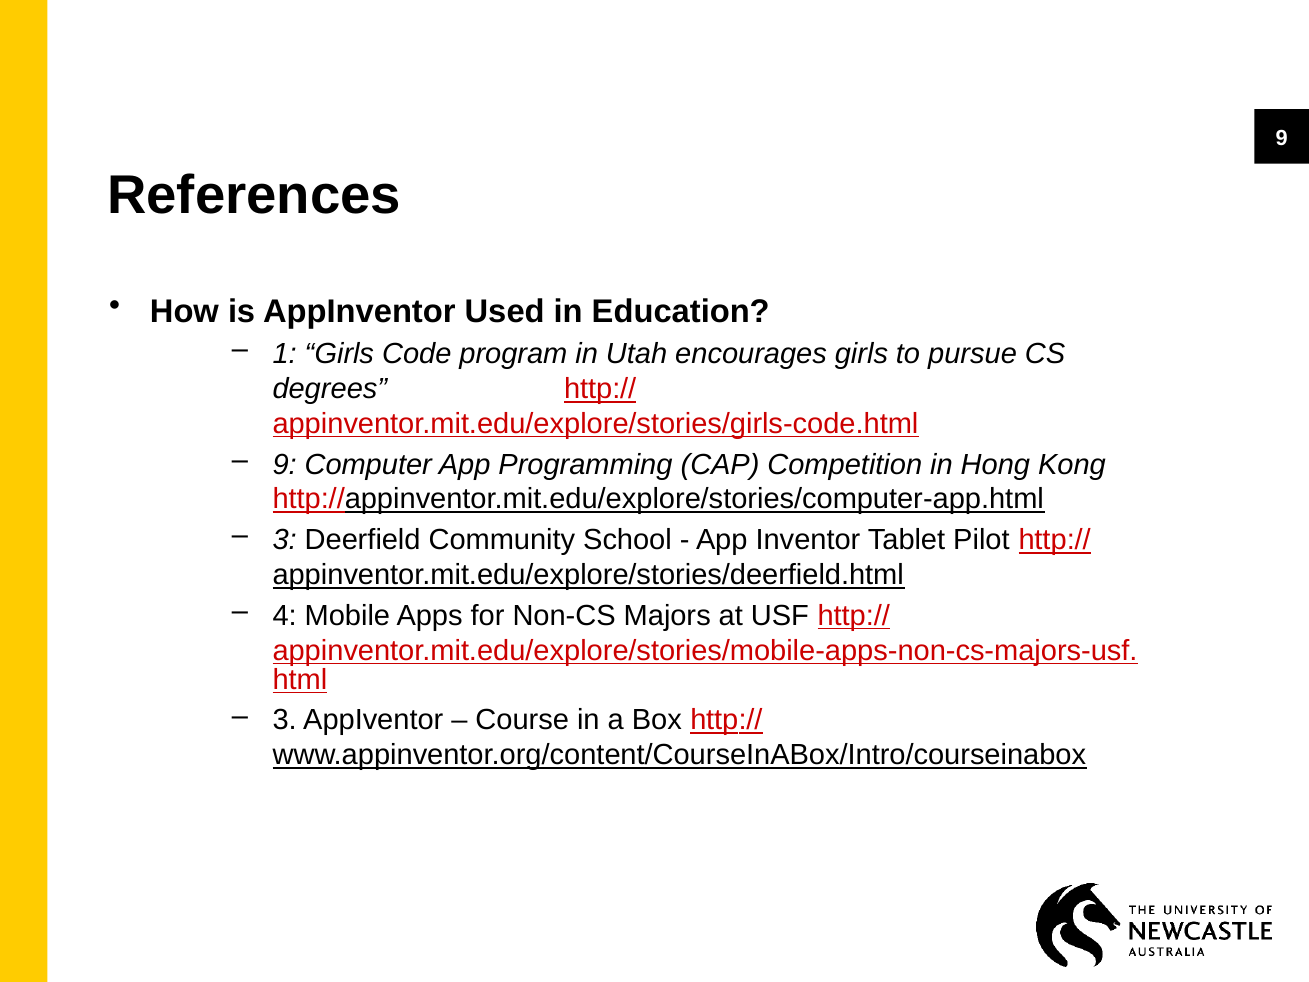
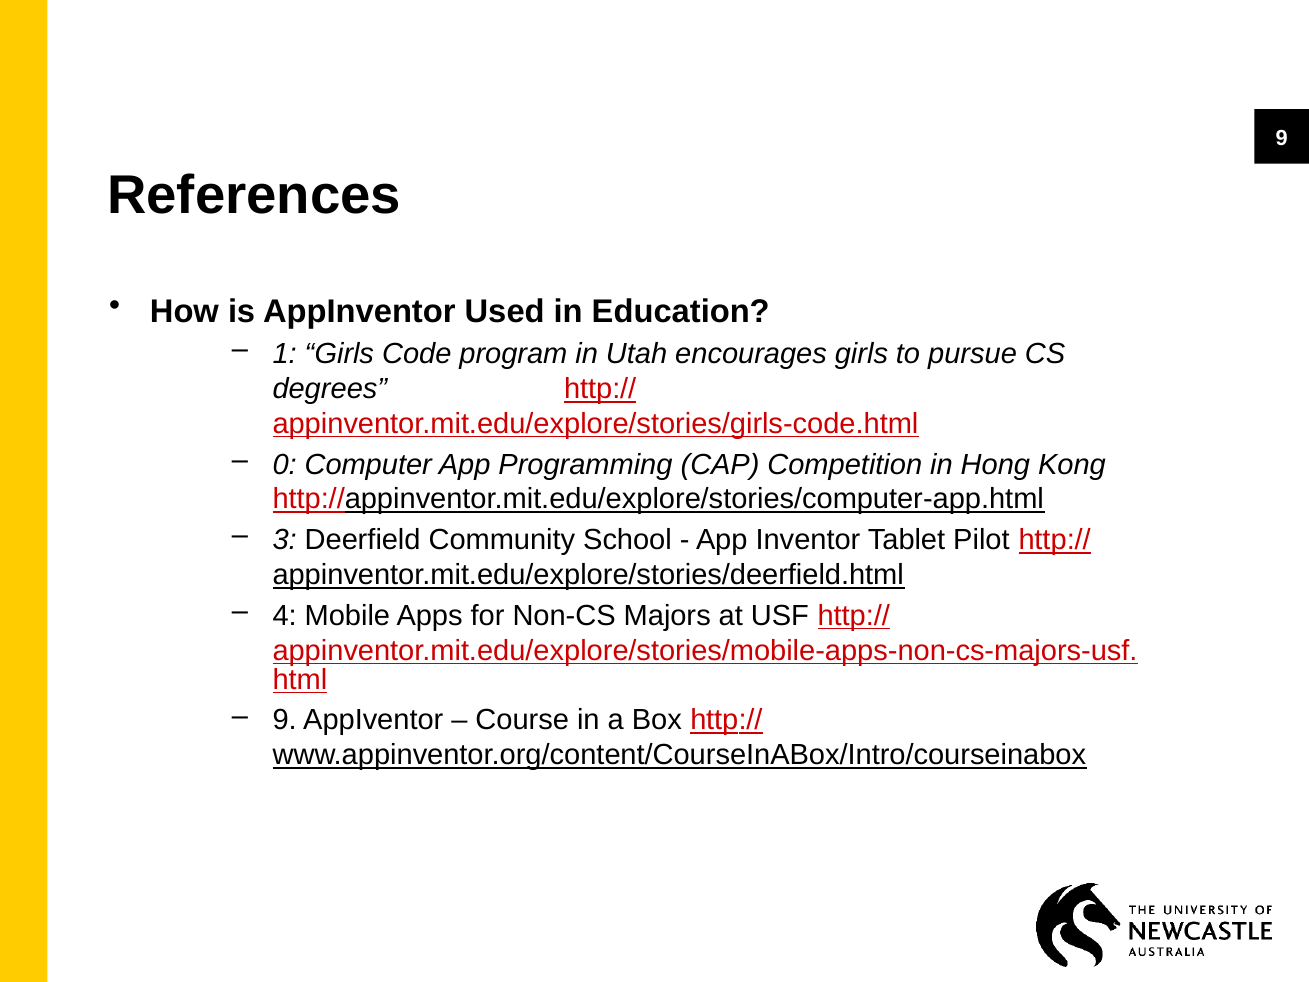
9: 9 -> 0 (285, 464)
3: 3 -> 9 (285, 720)
